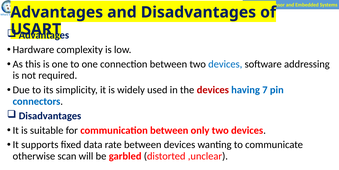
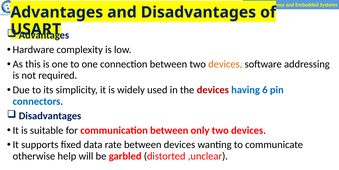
devices colour: blue -> orange (225, 64)
7: 7 -> 6 (265, 90)
scan: scan -> help (67, 156)
